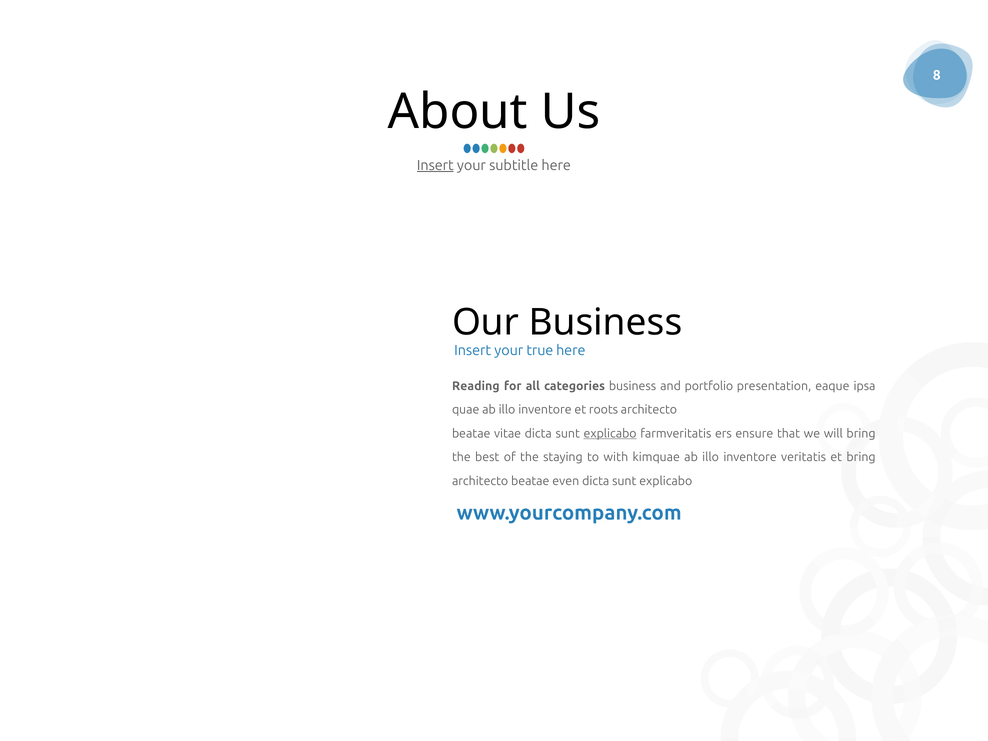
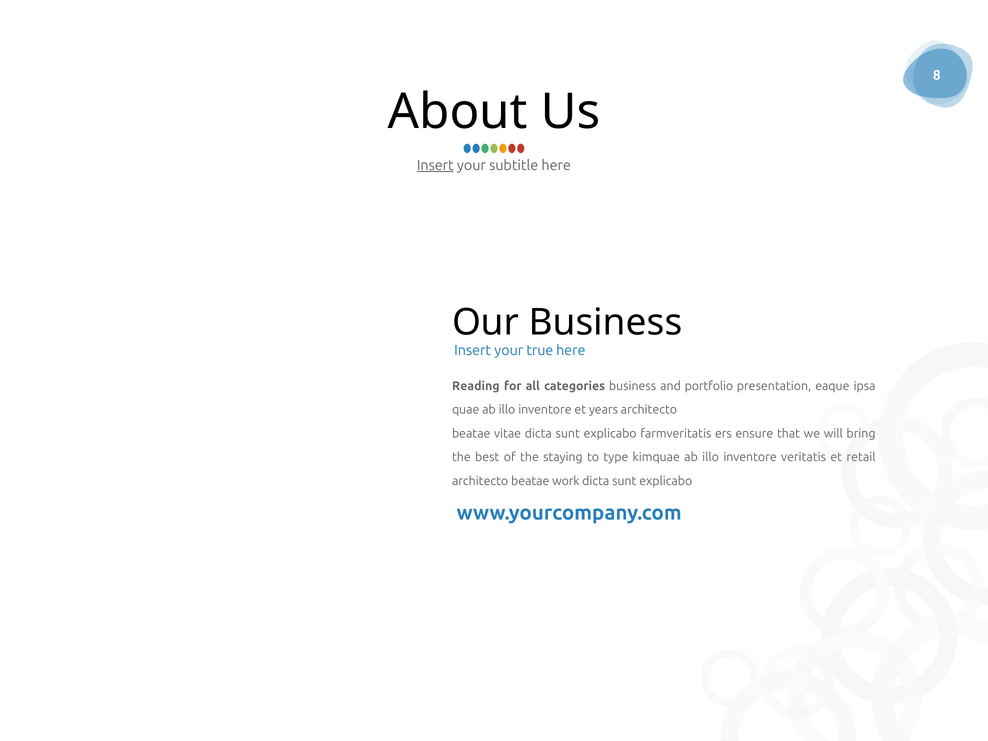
roots: roots -> years (603, 410)
explicabo underline: present -> none (610, 433)
with: with -> type (616, 457)
et bring: bring -> retail (861, 457)
even: even -> work (566, 481)
